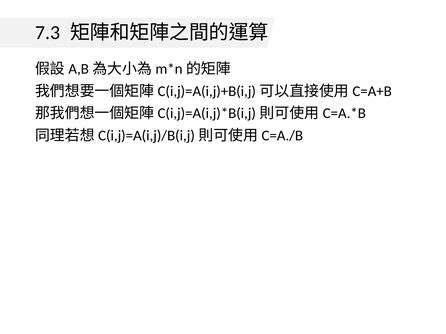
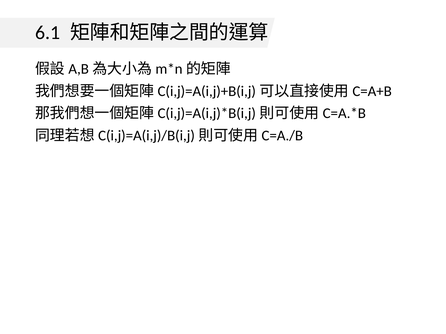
7.3: 7.3 -> 6.1 (48, 33)
